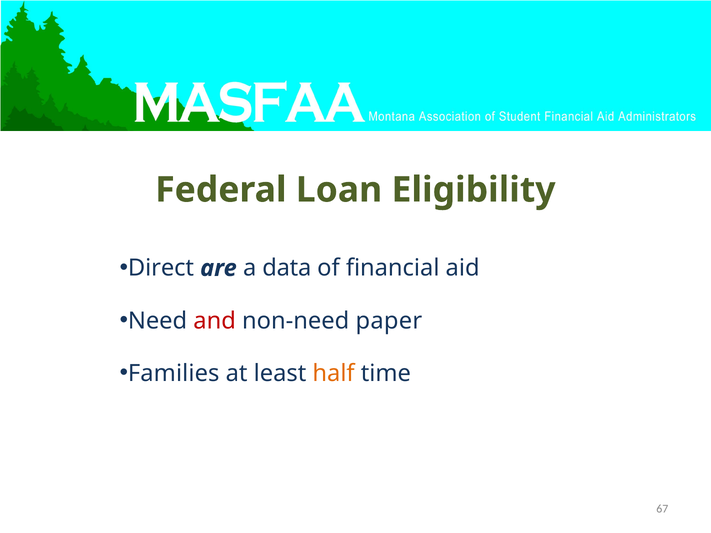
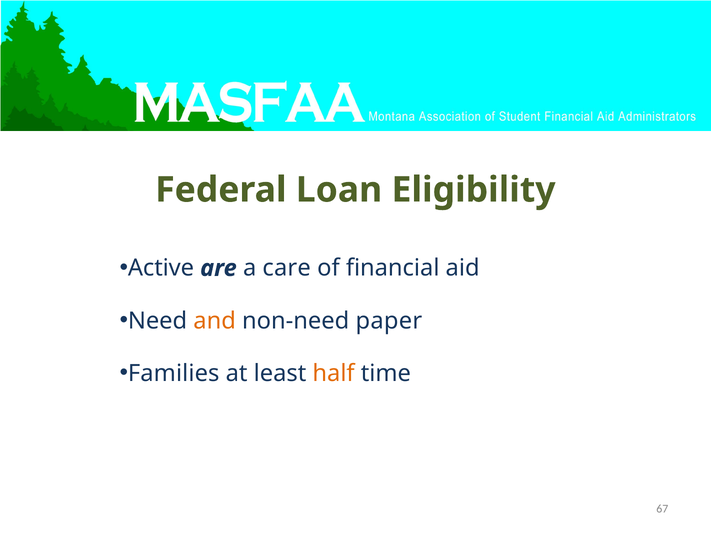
Direct: Direct -> Active (161, 268)
data: data -> care (287, 268)
and colour: red -> orange (215, 321)
